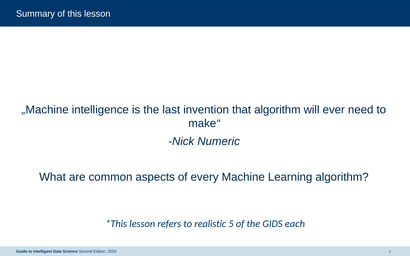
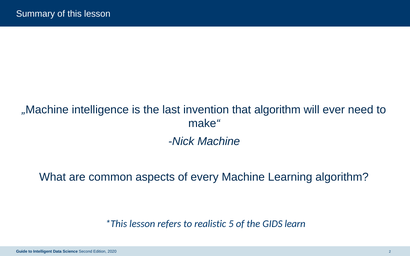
Nick Numeric: Numeric -> Machine (219, 141)
each: each -> learn (295, 224)
